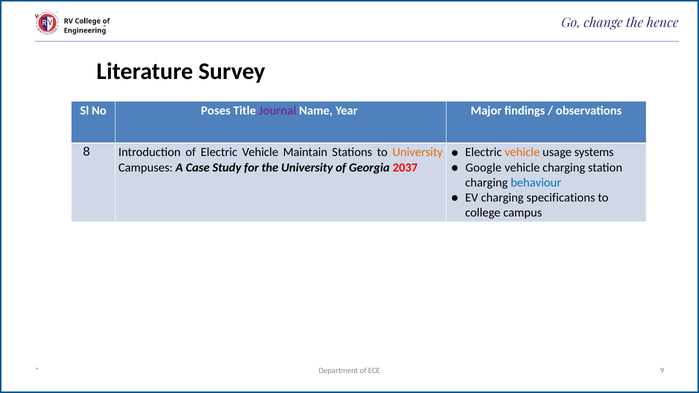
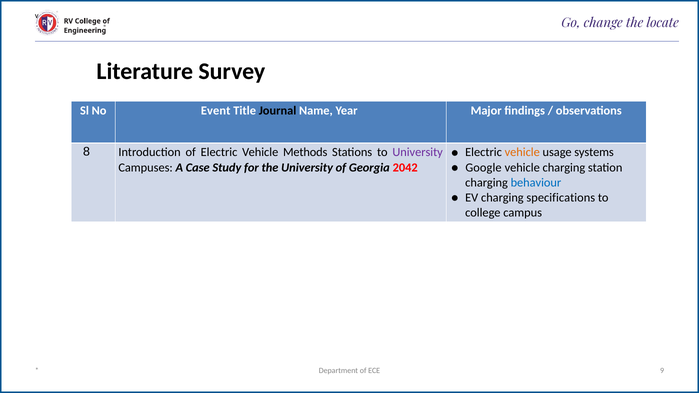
hence: hence -> locate (663, 23)
Poses: Poses -> Event (216, 110)
Journal colour: purple -> black (278, 110)
Maintain: Maintain -> Methods (305, 153)
University colour: orange -> purple (418, 153)
2037: 2037 -> 2042 (405, 168)
